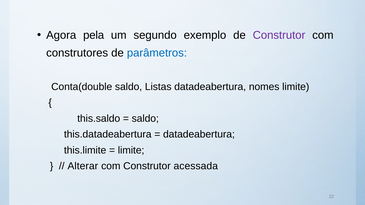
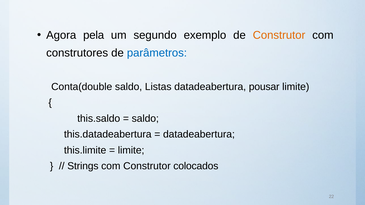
Construtor colour: purple -> orange (279, 35)
nomes: nomes -> pousar (264, 87)
Alterar: Alterar -> Strings (83, 166)
acessada: acessada -> colocados (196, 166)
